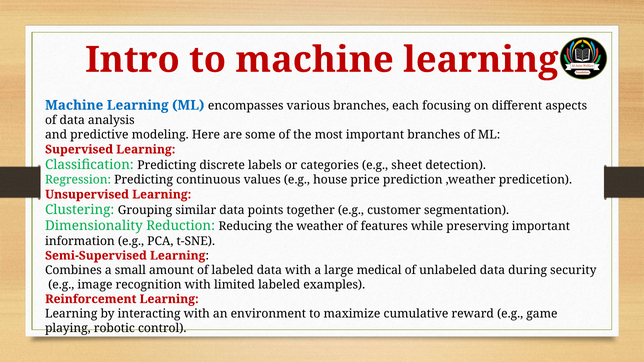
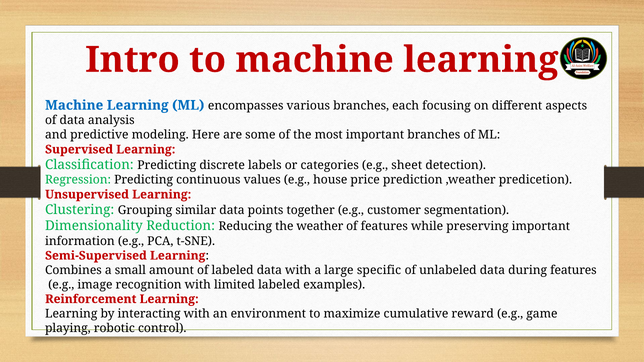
medical: medical -> specific (379, 270)
during security: security -> features (573, 270)
